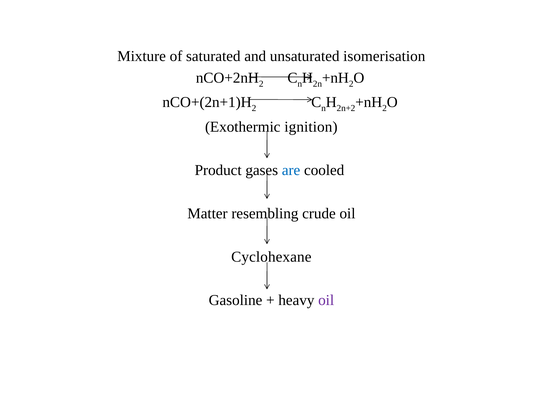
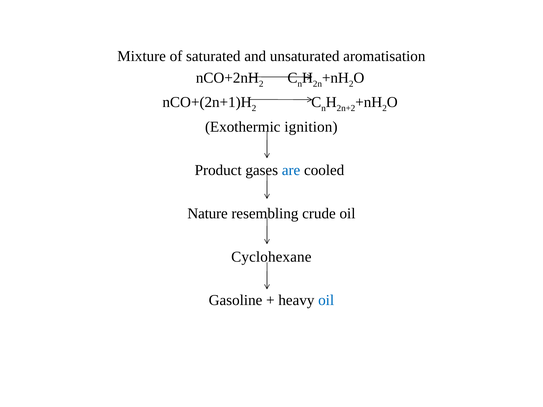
isomerisation: isomerisation -> aromatisation (384, 56)
Matter: Matter -> Nature (208, 214)
oil colour: purple -> blue (326, 301)
